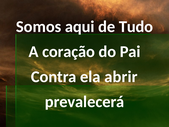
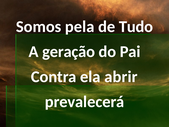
aqui: aqui -> pela (80, 27)
coração: coração -> geração (69, 52)
